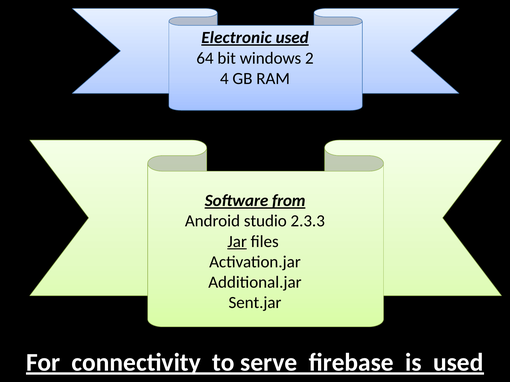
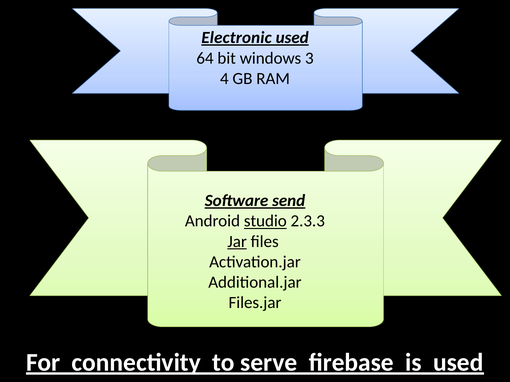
2: 2 -> 3 (309, 58)
from: from -> send (289, 201)
studio underline: none -> present (265, 221)
Sent.jar: Sent.jar -> Files.jar (255, 303)
